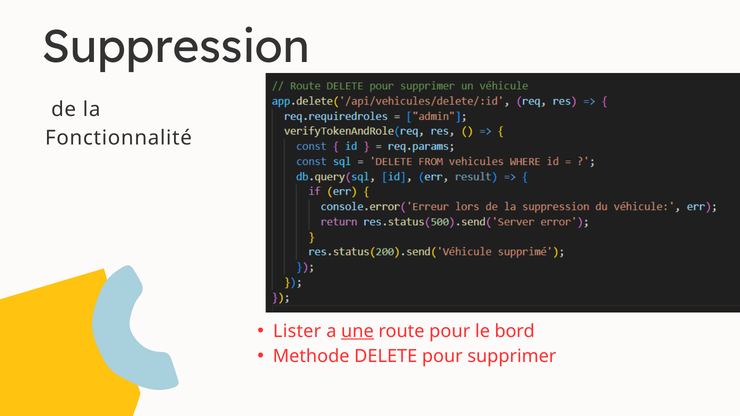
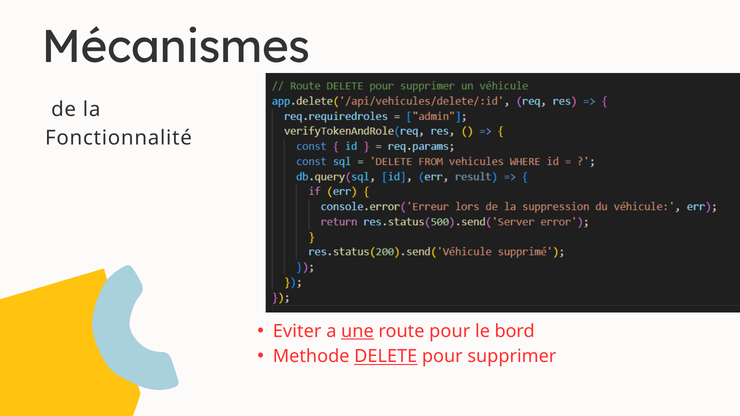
Suppression: Suppression -> Mécanismes (176, 47)
Lister: Lister -> Eviter (297, 331)
DELETE underline: none -> present (386, 357)
